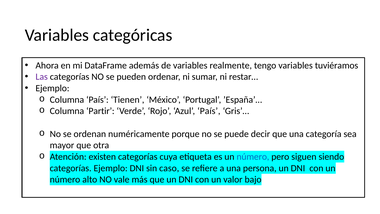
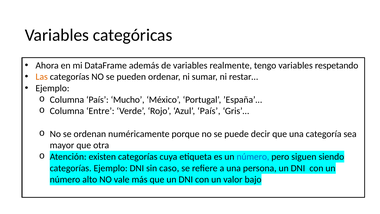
tuviéramos: tuviéramos -> respetando (337, 65)
Las colour: purple -> orange (42, 77)
Tienen: Tienen -> Mucho (128, 100)
Partir: Partir -> Entre (100, 111)
